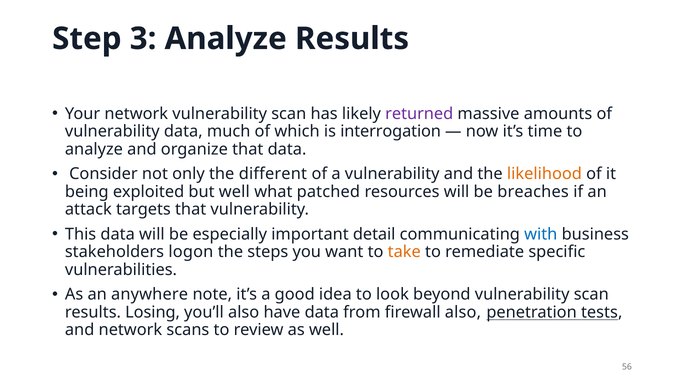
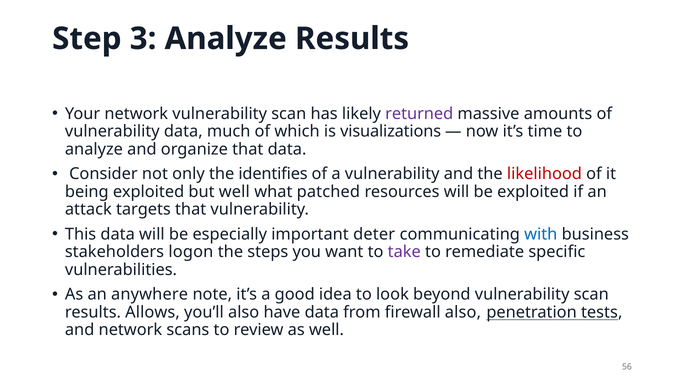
interrogation: interrogation -> visualizations (391, 131)
different: different -> identifies (273, 174)
likelihood colour: orange -> red (544, 174)
be breaches: breaches -> exploited (533, 192)
detail: detail -> deter (374, 234)
take colour: orange -> purple (404, 252)
Losing: Losing -> Allows (153, 312)
